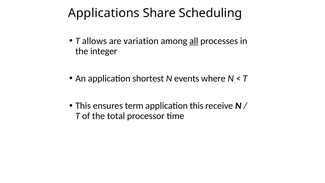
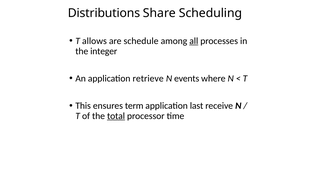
Applications: Applications -> Distributions (104, 13)
variation: variation -> schedule (141, 41)
shortest: shortest -> retrieve (148, 78)
application this: this -> last (197, 106)
total underline: none -> present (116, 116)
